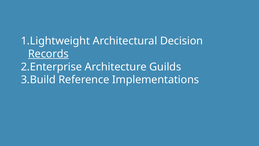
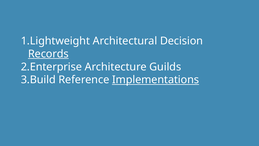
Implementations underline: none -> present (156, 80)
